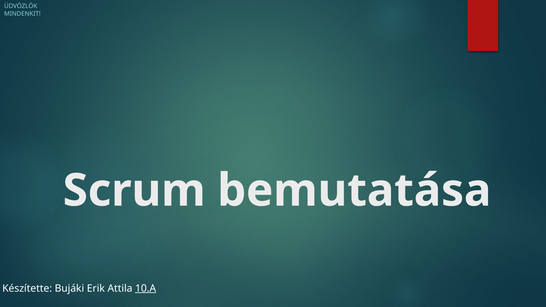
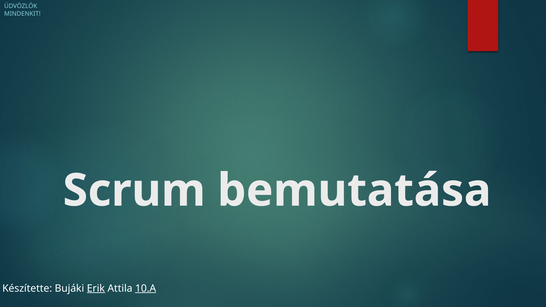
Erik underline: none -> present (96, 288)
